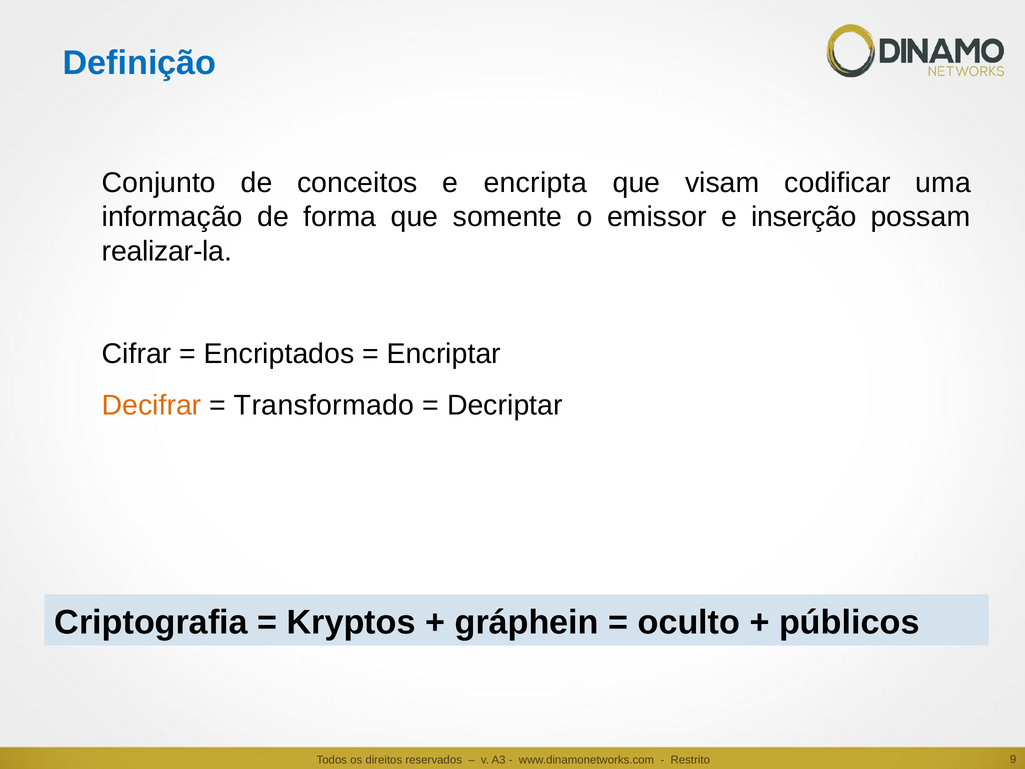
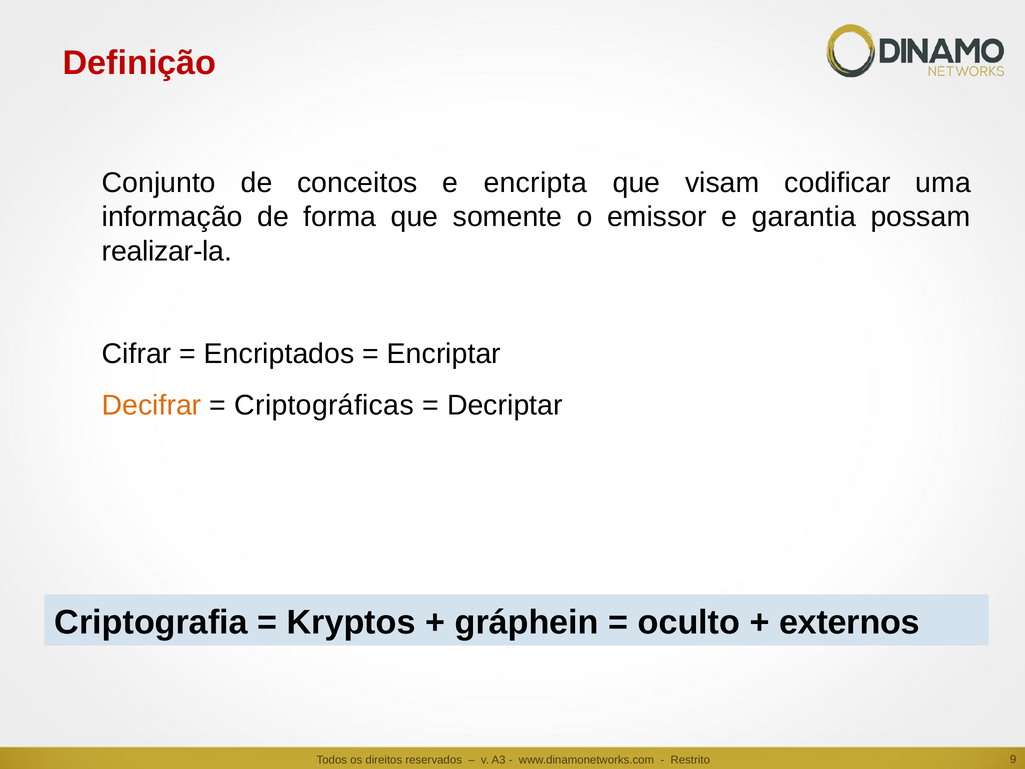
Definição colour: blue -> red (140, 63)
inserção: inserção -> garantia (804, 217)
Transformado: Transformado -> Criptográficas (324, 405)
públicos: públicos -> externos (849, 622)
